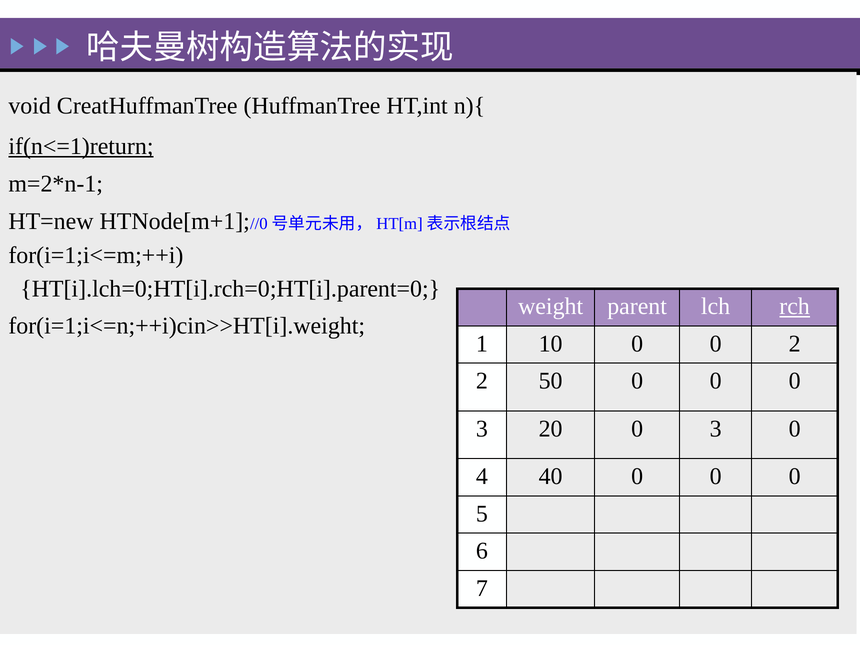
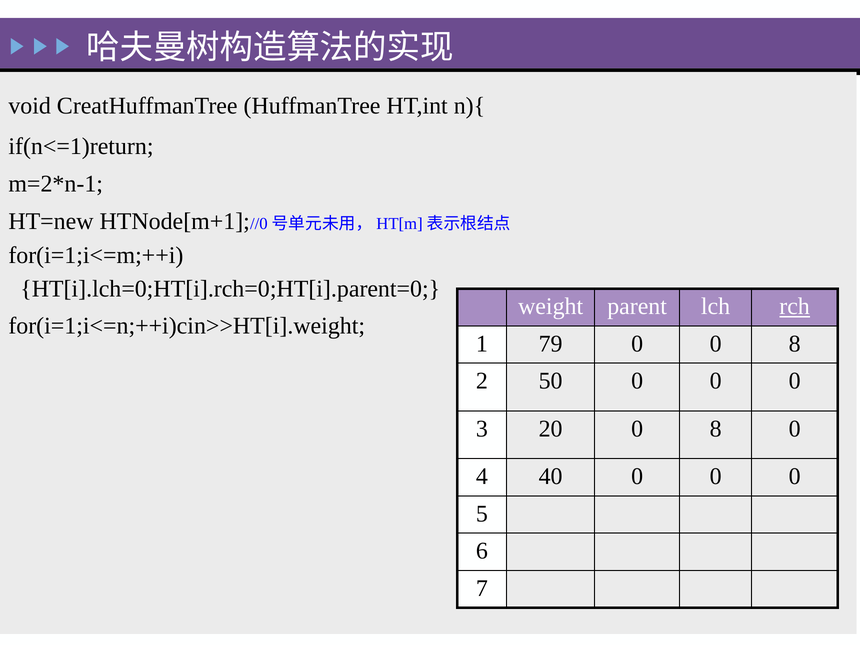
if(n<=1)return underline: present -> none (81, 146)
10: 10 -> 79 (551, 344)
0 0 2: 2 -> 8 (795, 344)
20 0 3: 3 -> 8 (716, 429)
